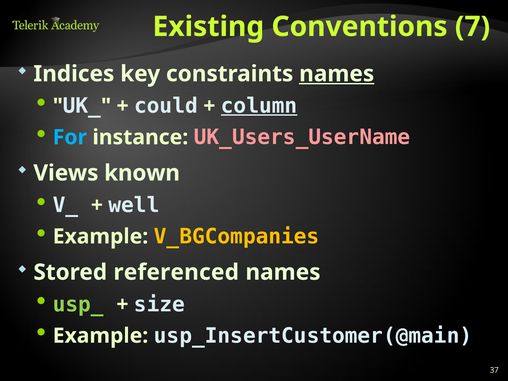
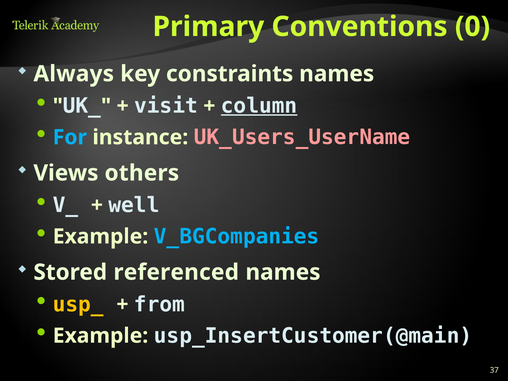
Existing: Existing -> Primary (208, 27)
7: 7 -> 0 (472, 27)
Indices: Indices -> Always (74, 74)
names underline: present -> none (337, 74)
could: could -> visit (166, 106)
known: known -> others (142, 173)
V_BGCompanies colour: yellow -> light blue (237, 236)
usp_ colour: light green -> yellow (78, 304)
size: size -> from (159, 304)
